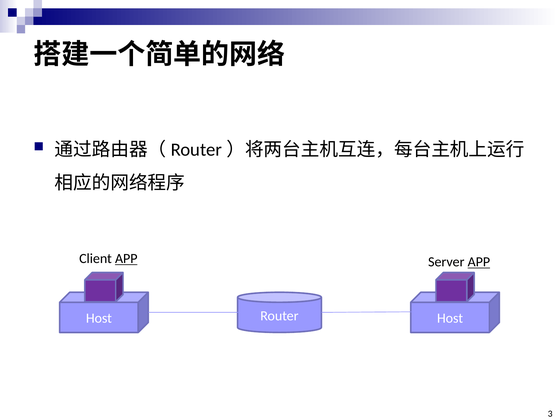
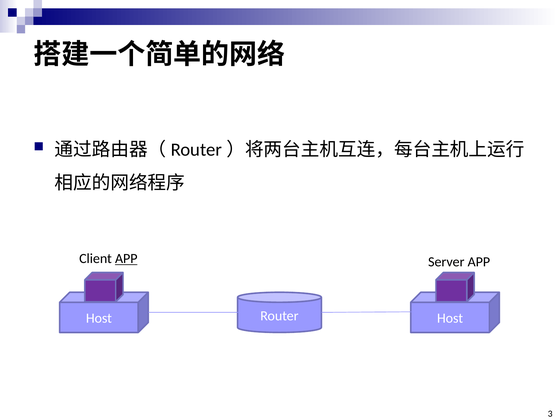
APP underline: present -> none (479, 262)
